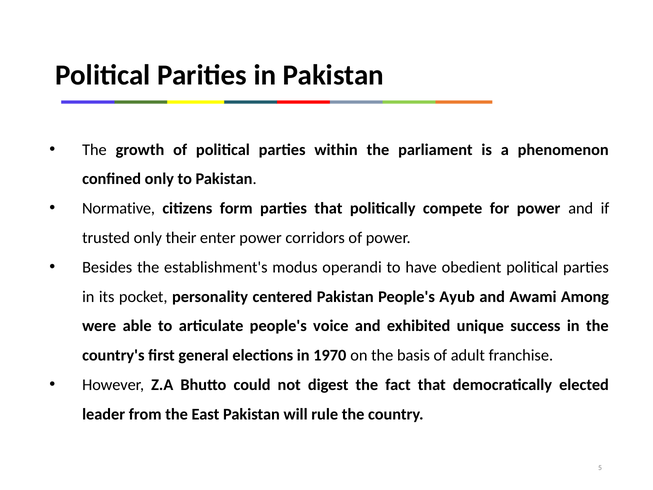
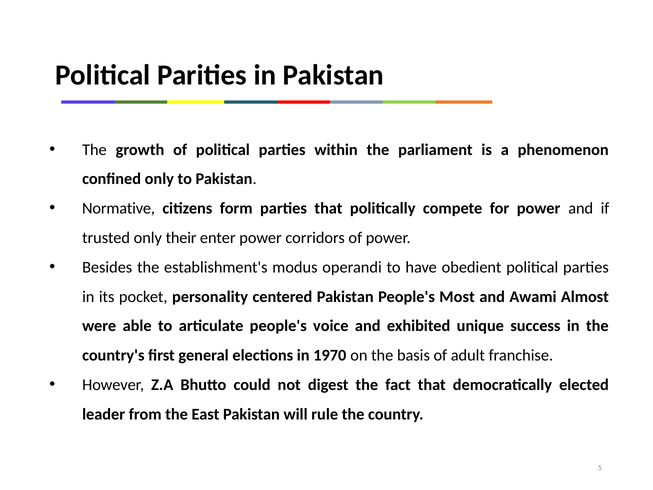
Ayub: Ayub -> Most (457, 296)
Among: Among -> Almost (585, 296)
